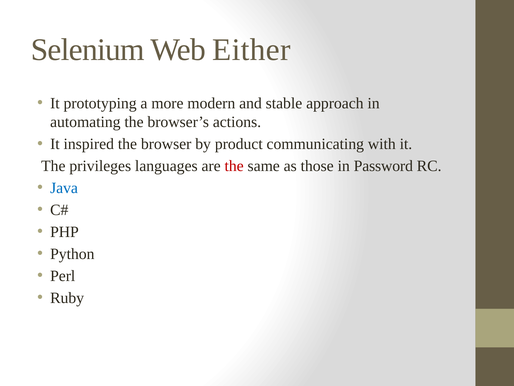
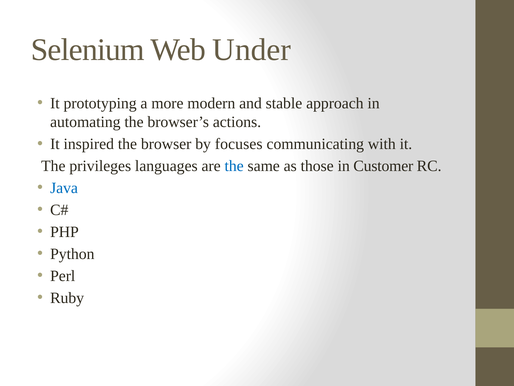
Either: Either -> Under (252, 50)
product: product -> focuses (239, 144)
the colour: red -> blue (234, 166)
Password: Password -> Customer (383, 166)
